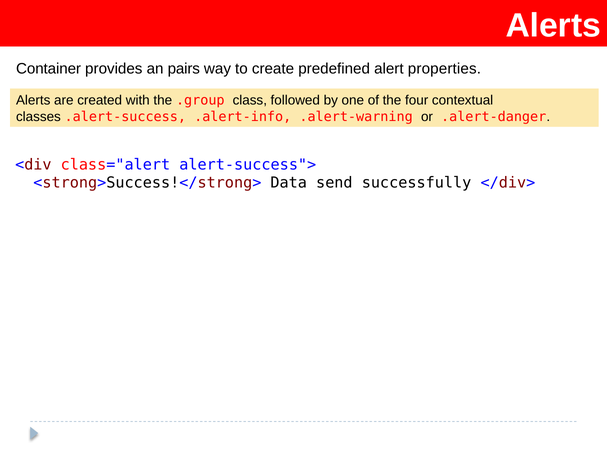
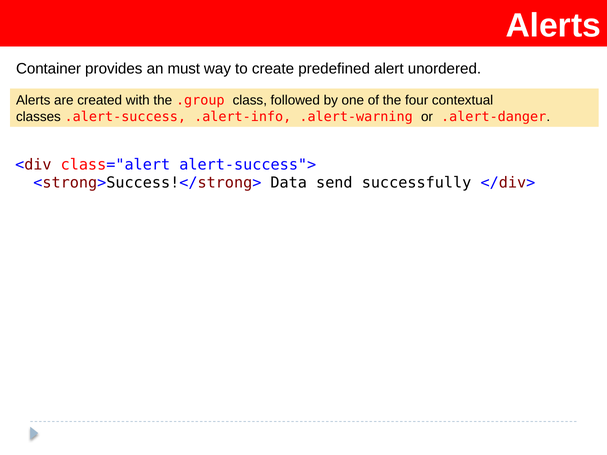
pairs: pairs -> must (184, 69)
properties: properties -> unordered (445, 69)
